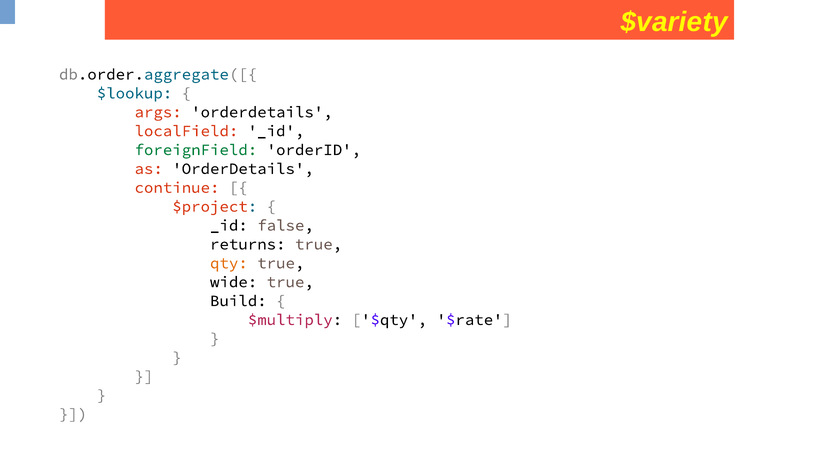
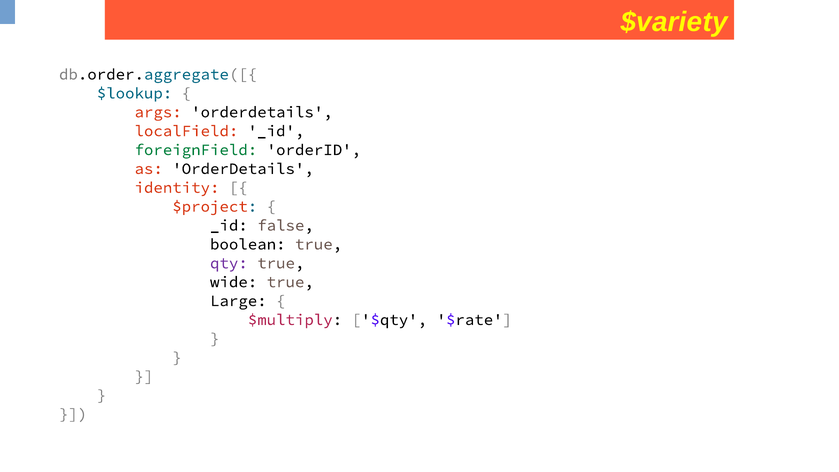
continue: continue -> identity (177, 188)
returns: returns -> boolean (248, 244)
qty colour: orange -> purple (229, 263)
Build: Build -> Large (238, 301)
